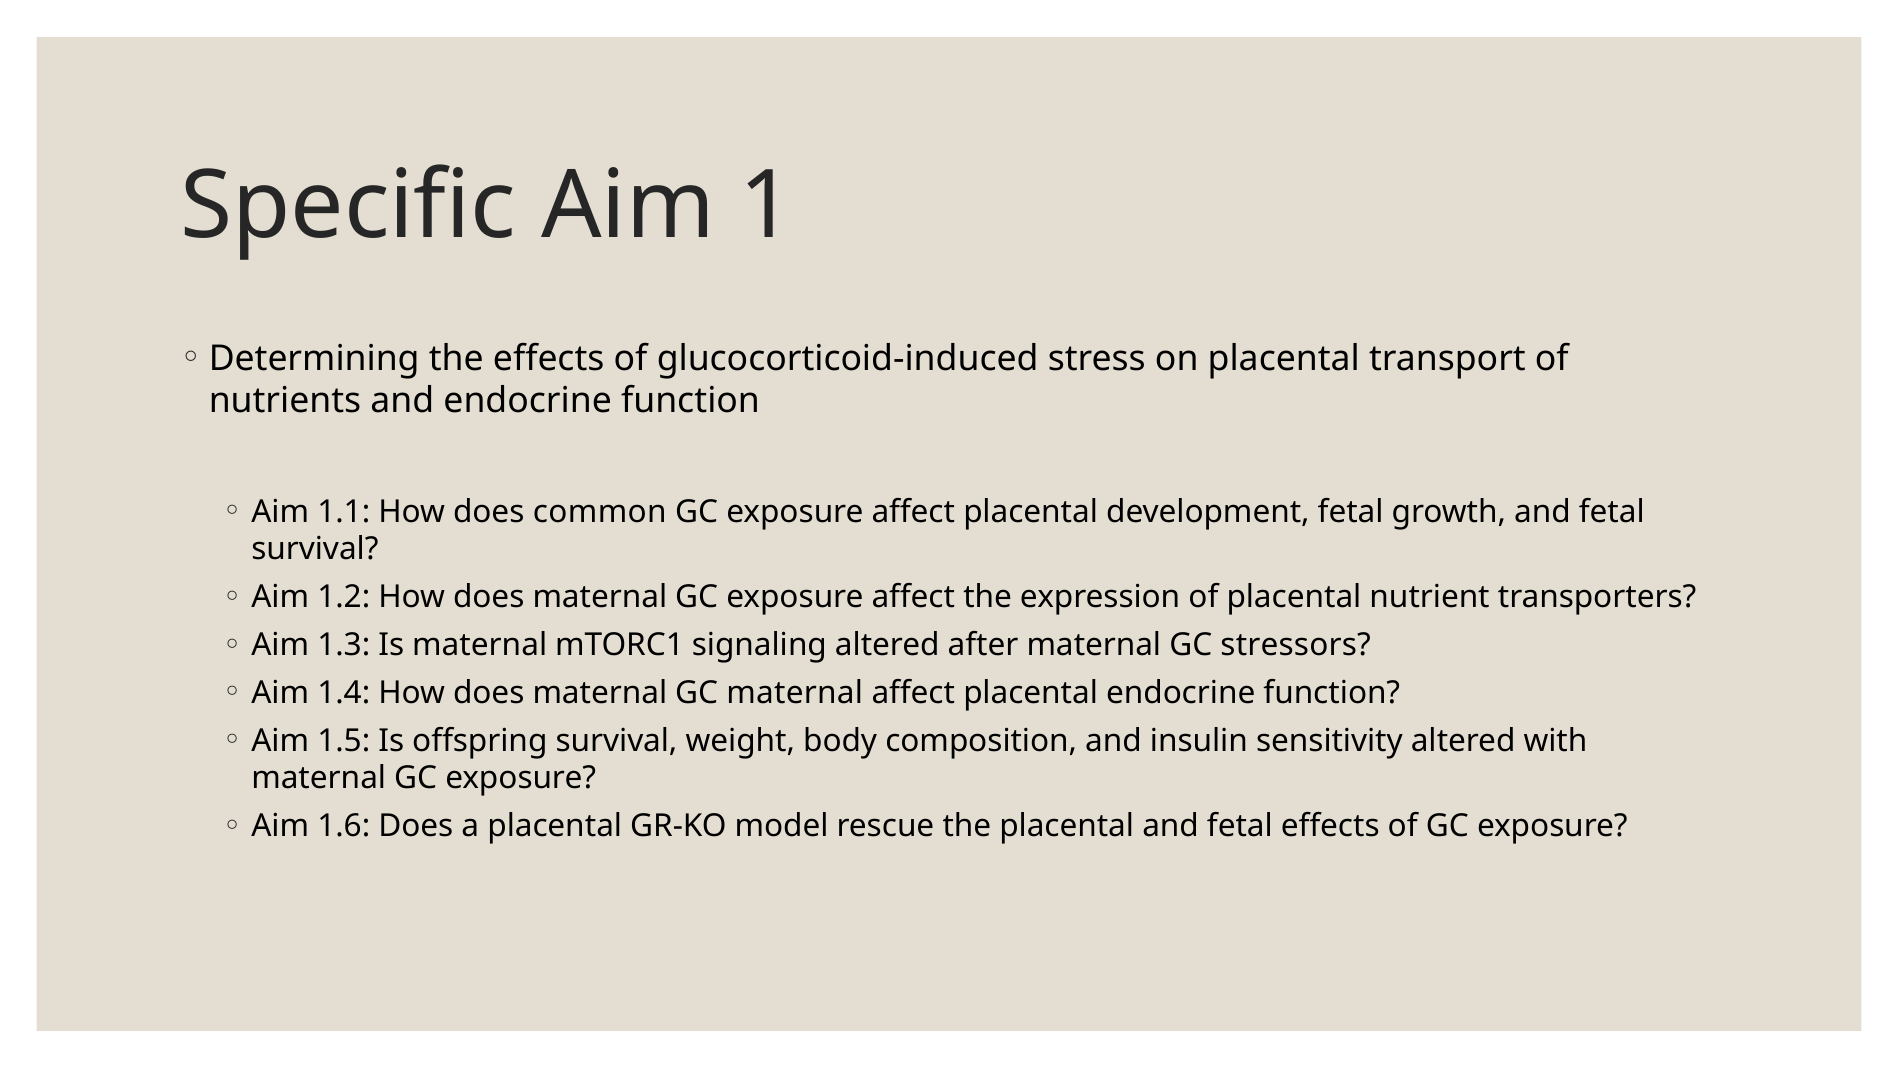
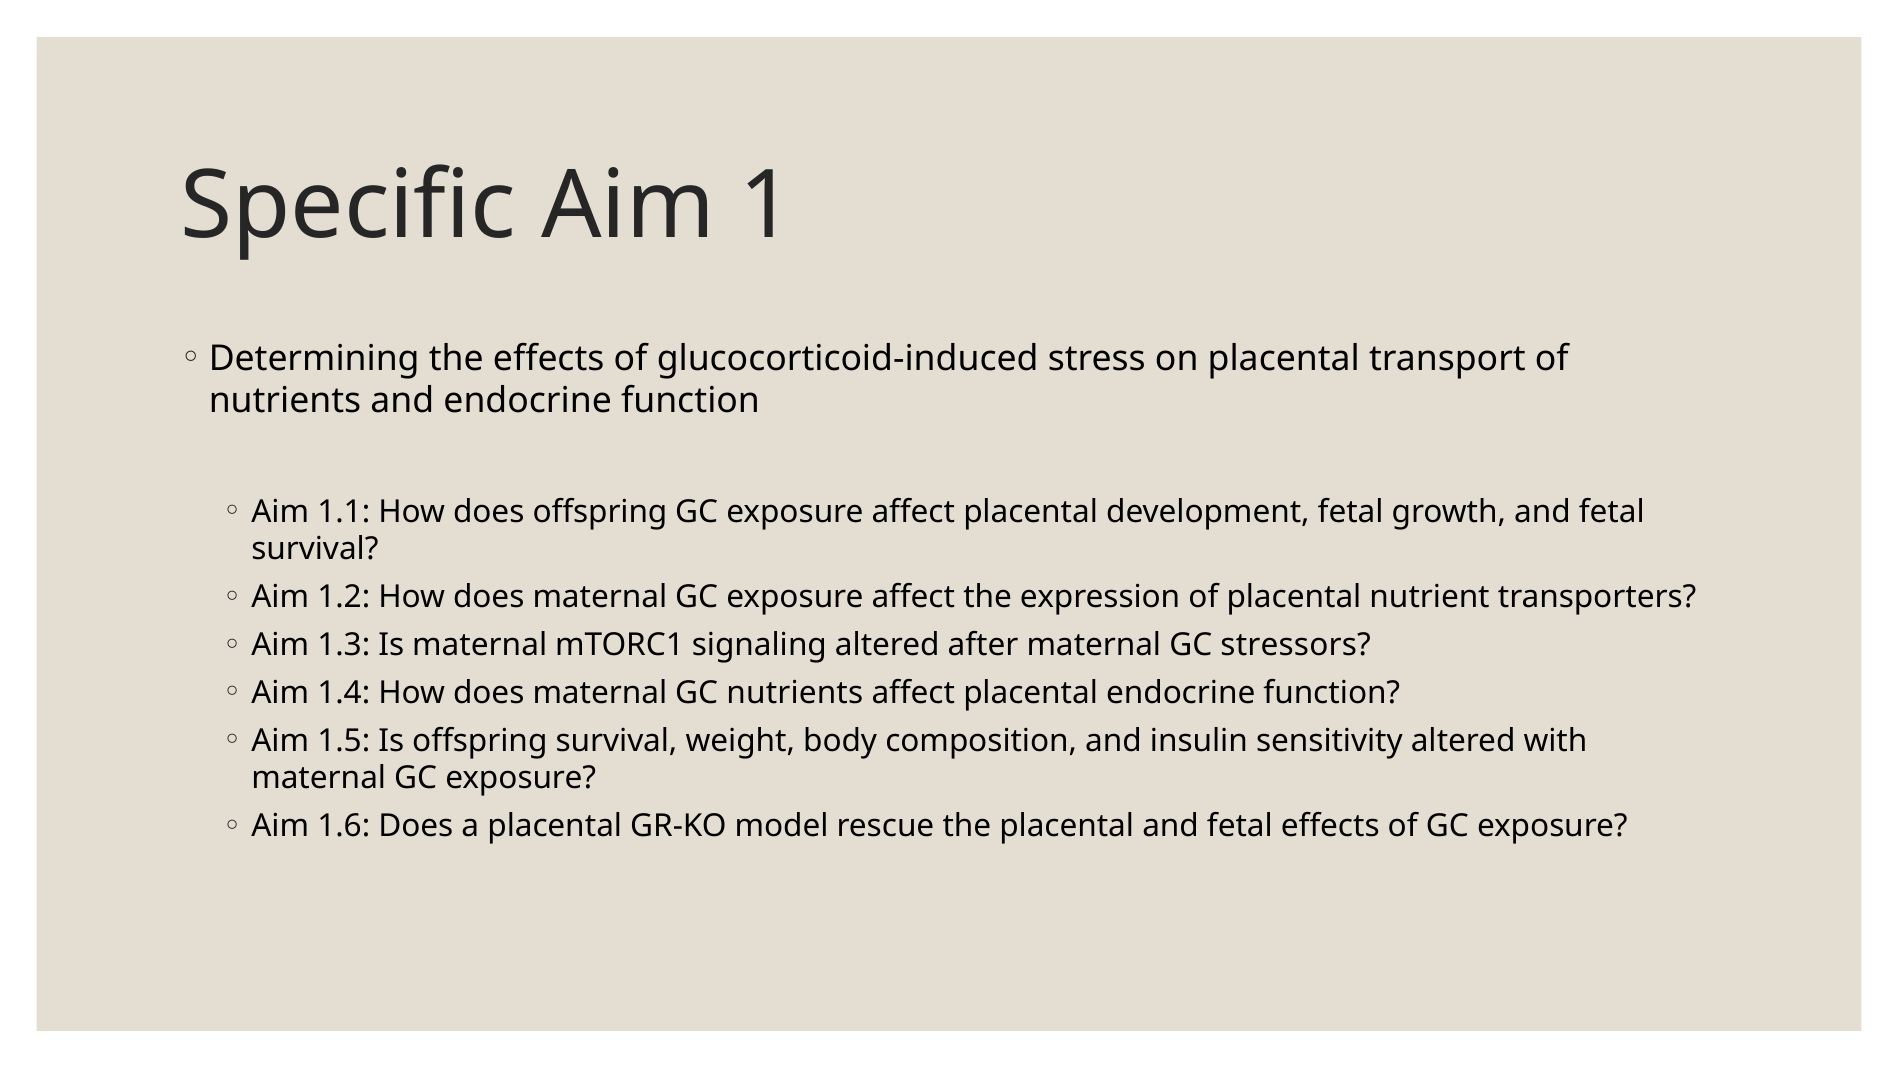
does common: common -> offspring (600, 511)
GC maternal: maternal -> nutrients (795, 693)
